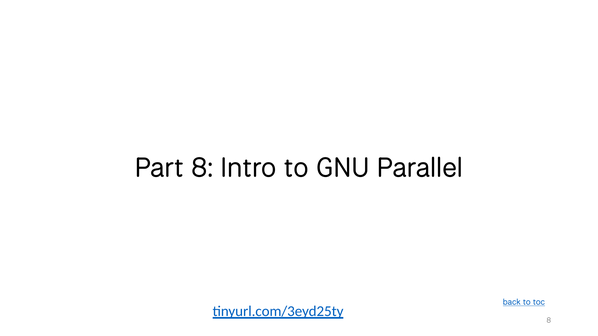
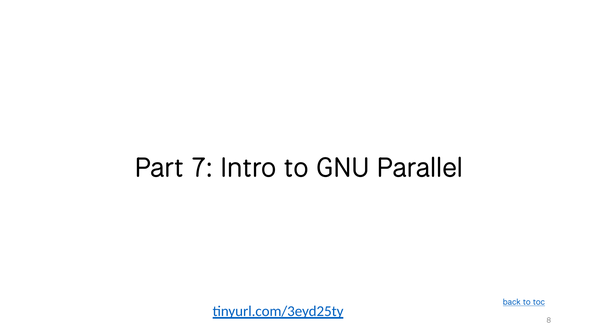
Part 8: 8 -> 7 (202, 168)
